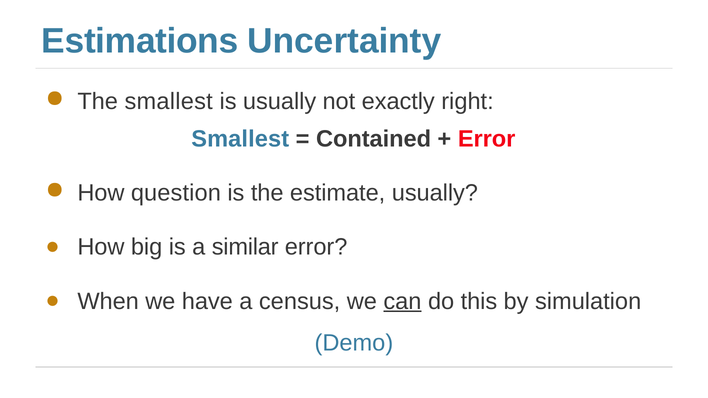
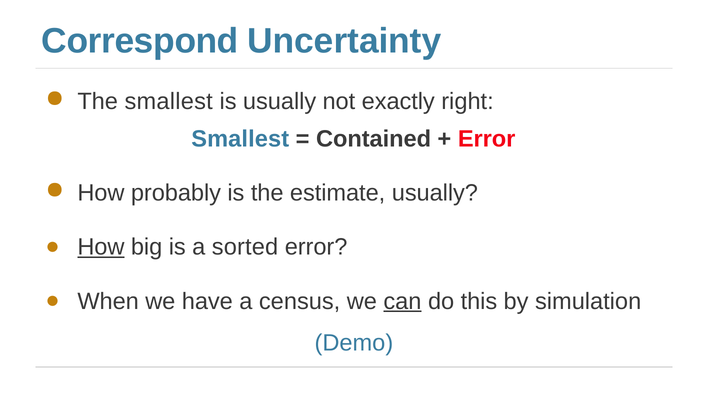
Estimations: Estimations -> Correspond (140, 41)
question: question -> probably (176, 193)
How underline: none -> present (101, 247)
similar: similar -> sorted (245, 247)
